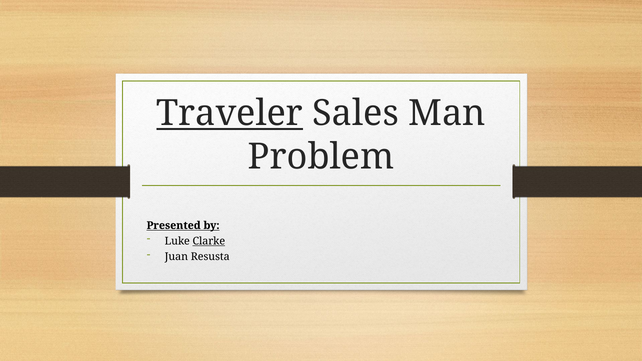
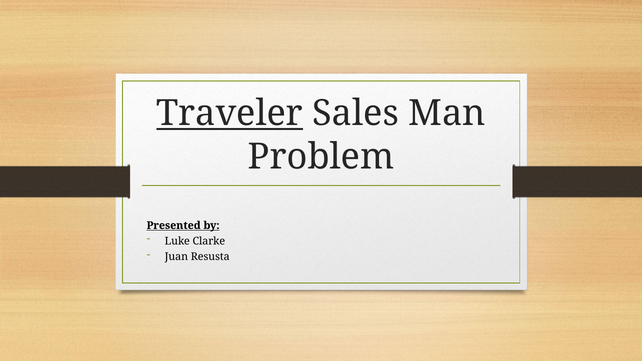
Clarke underline: present -> none (209, 241)
